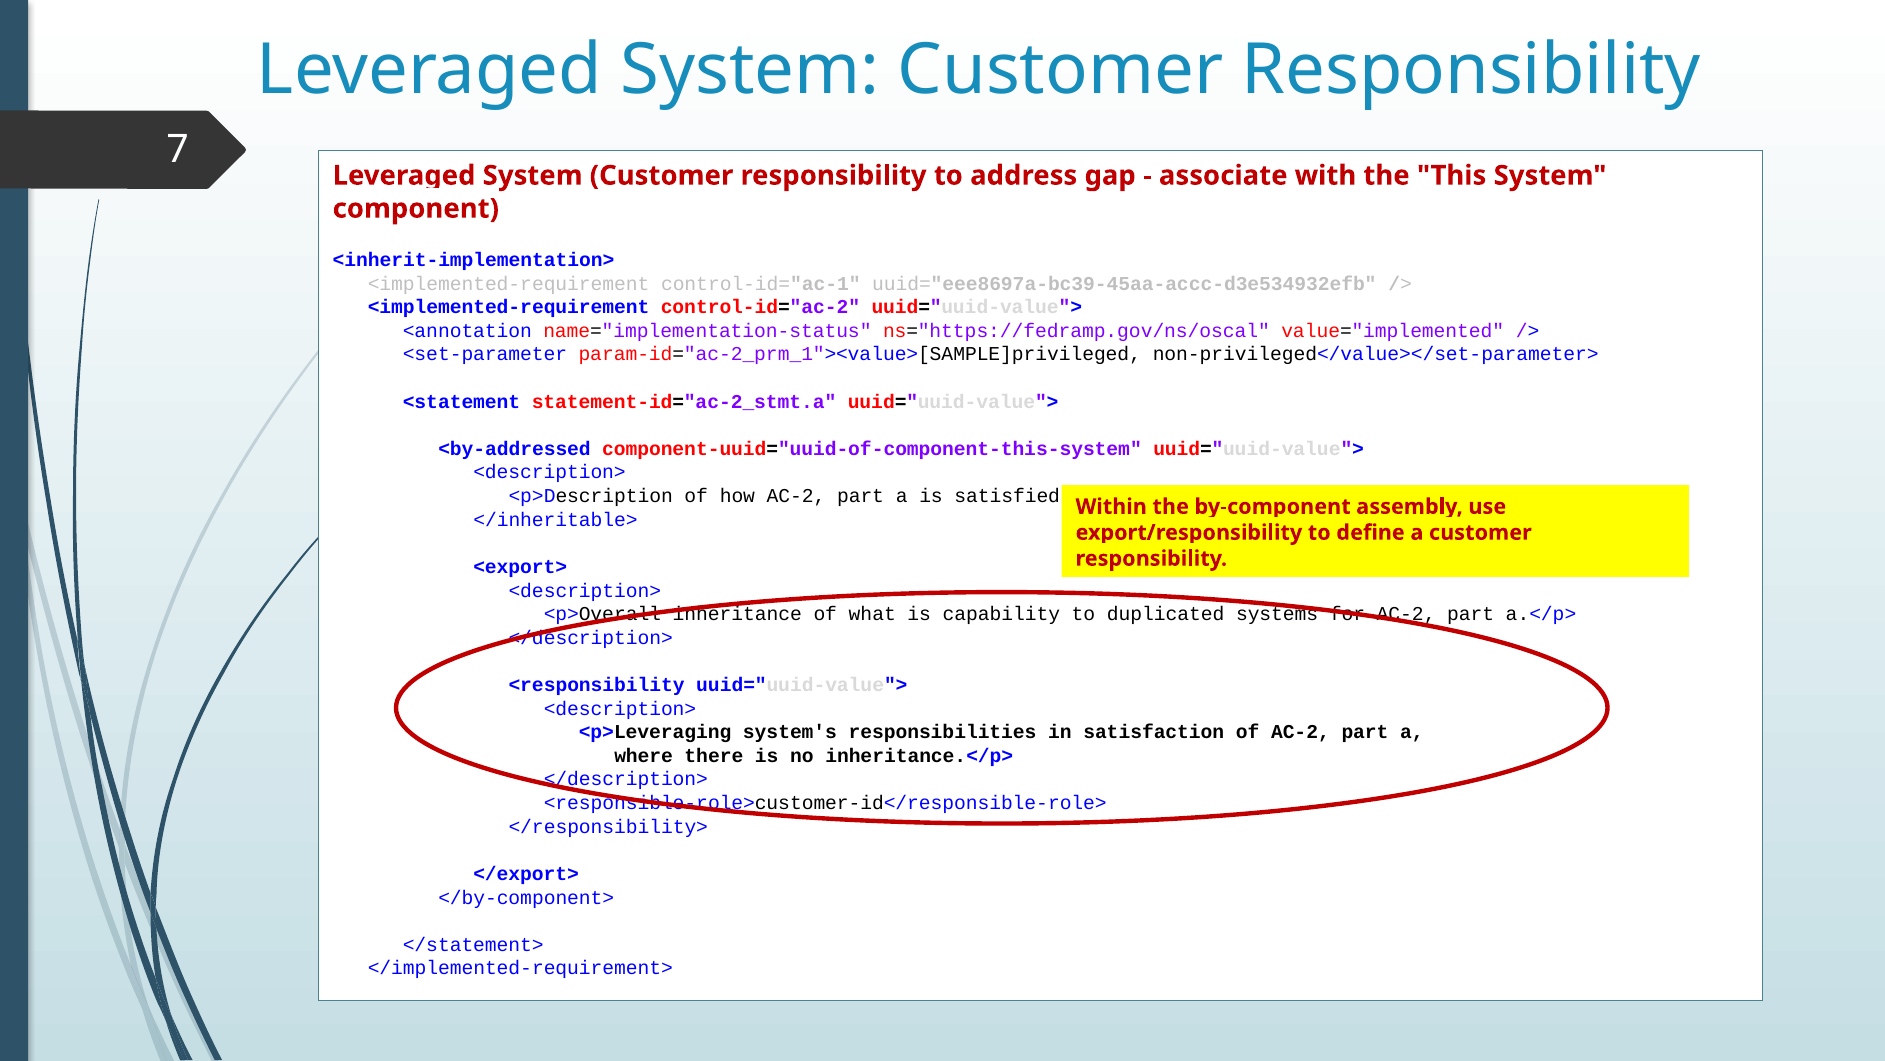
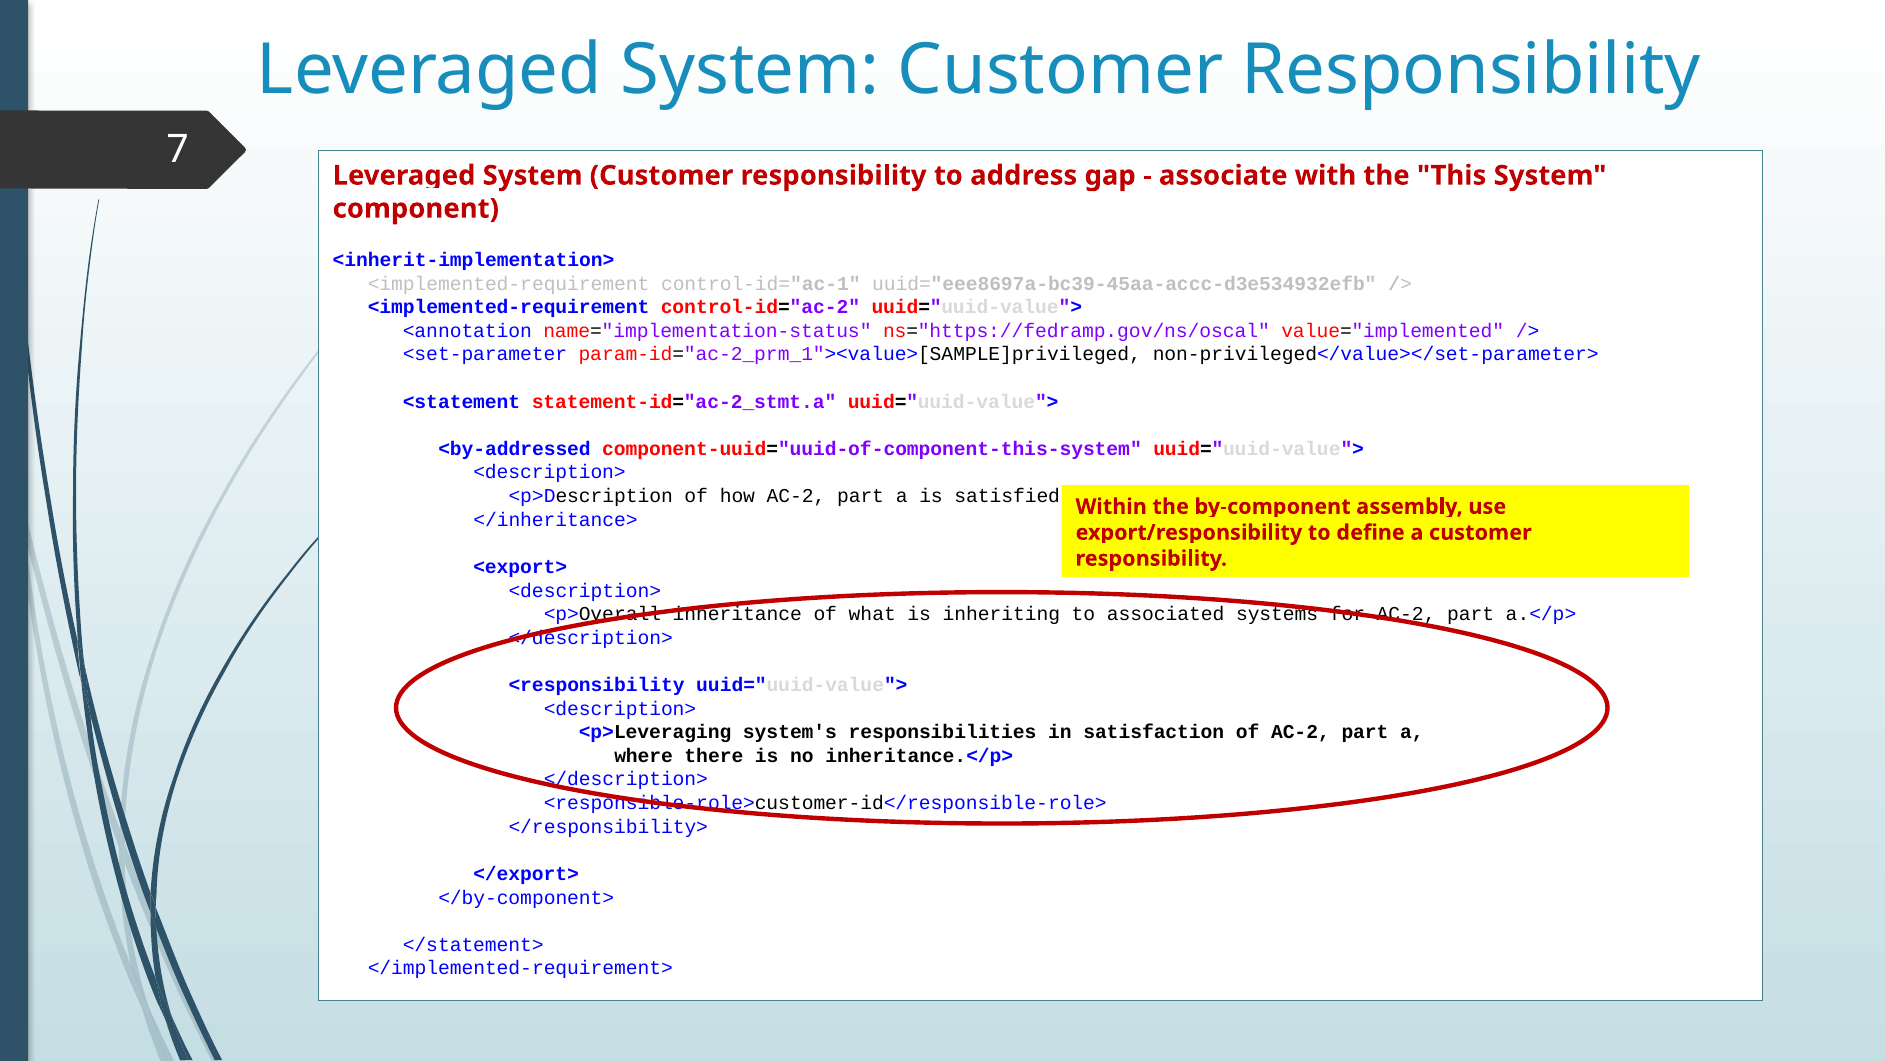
</inheritable>: </inheritable> -> </inheritance> (555, 519)
capability: capability -> inheriting (1001, 614)
duplicated: duplicated -> associated (1166, 614)
